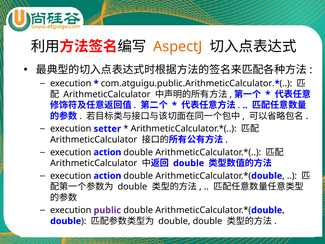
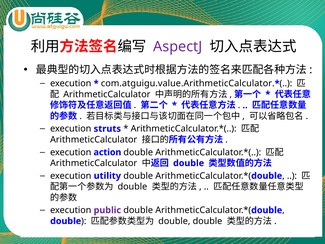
AspectJ colour: orange -> purple (178, 47)
com.atguigu.public.ArithmeticCalculator: com.atguigu.public.ArithmeticCalculator -> com.atguigu.value.ArithmeticCalculator (188, 83)
setter: setter -> struts (107, 129)
action: action -> utility (107, 176)
